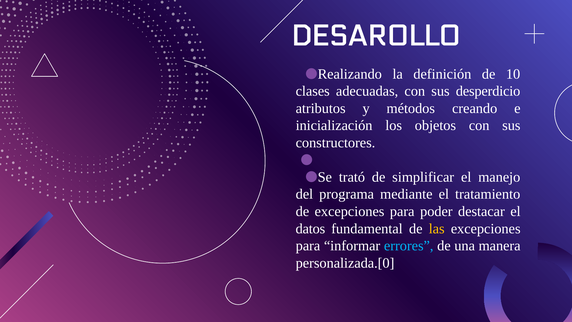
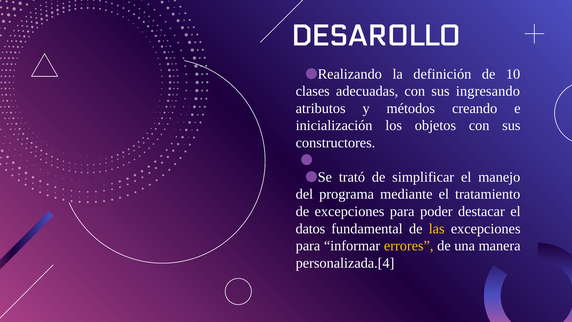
desperdicio: desperdicio -> ingresando (488, 91)
errores colour: light blue -> yellow (409, 246)
personalizada.[0: personalizada.[0 -> personalizada.[4 (345, 263)
